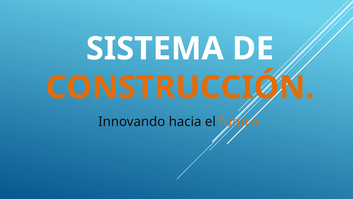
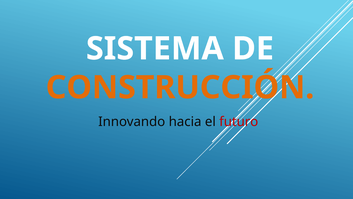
futuro colour: orange -> red (239, 121)
